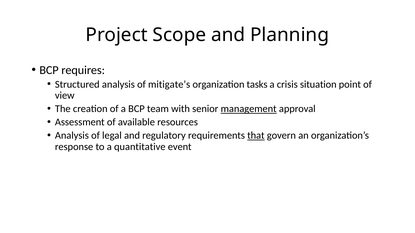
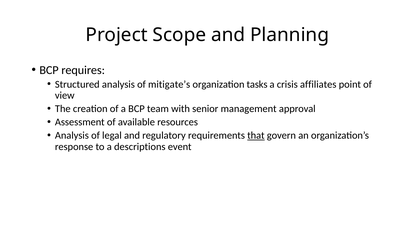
situation: situation -> affiliates (318, 84)
management underline: present -> none (249, 109)
quantitative: quantitative -> descriptions (140, 147)
